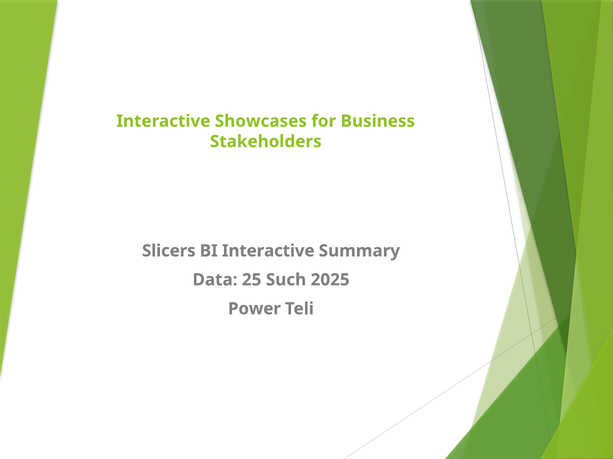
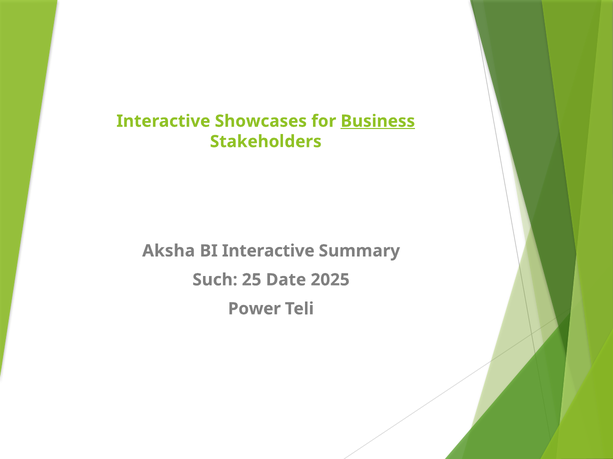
Business underline: none -> present (378, 121)
Slicers: Slicers -> Aksha (169, 251)
Data: Data -> Such (215, 280)
Such: Such -> Date (286, 280)
